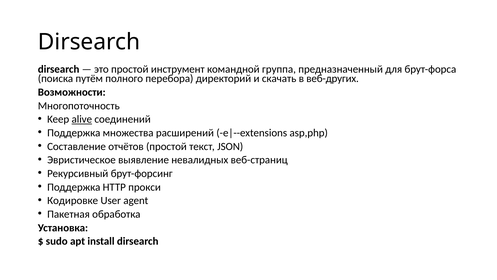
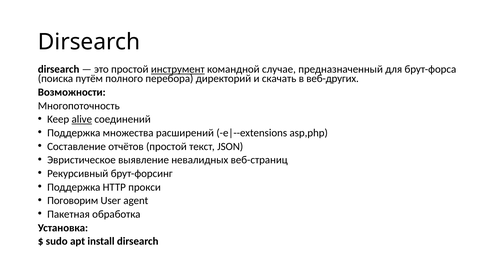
инструмент underline: none -> present (178, 69)
группа: группа -> случае (279, 69)
Кодировке: Кодировке -> Поговорим (73, 200)
